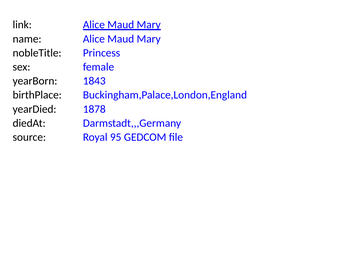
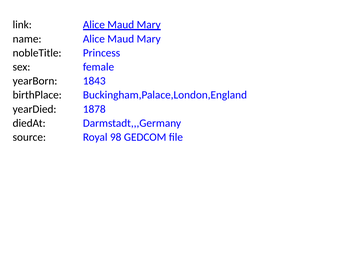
95: 95 -> 98 (116, 137)
